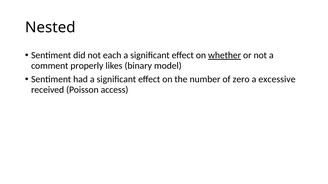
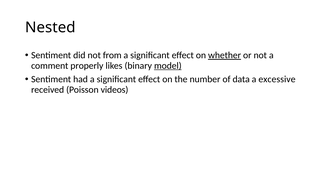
each: each -> from (112, 55)
model underline: none -> present (168, 66)
zero: zero -> data (241, 80)
access: access -> videos (115, 90)
